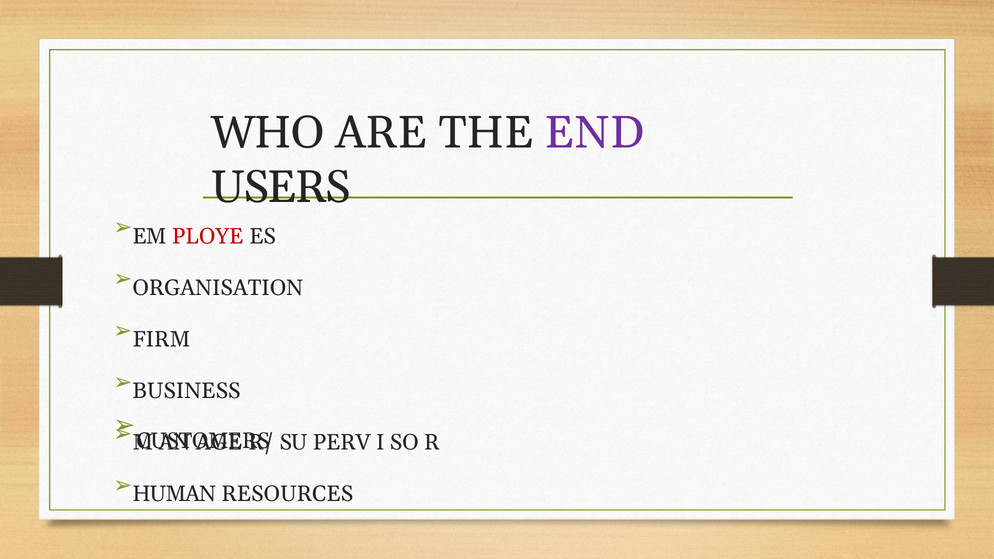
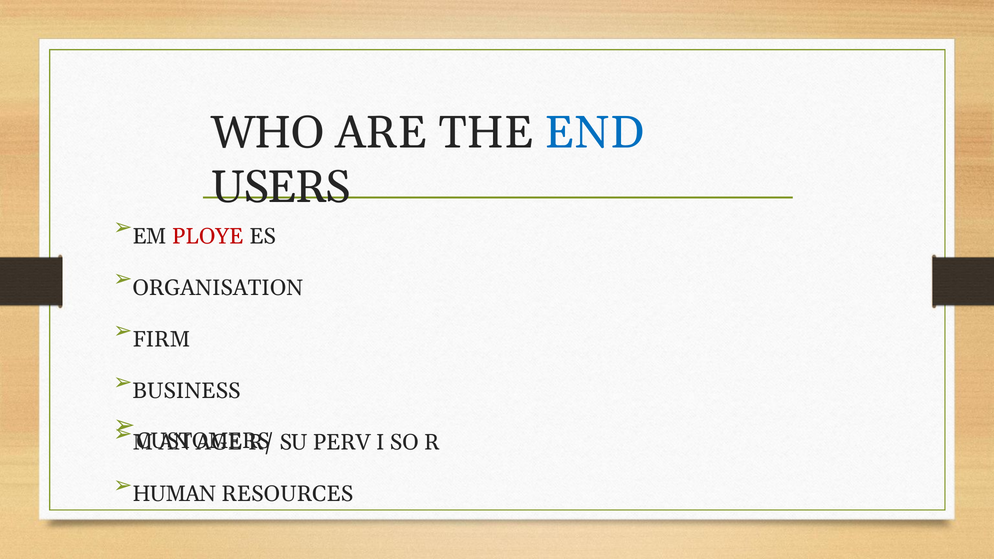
END colour: purple -> blue (594, 133)
